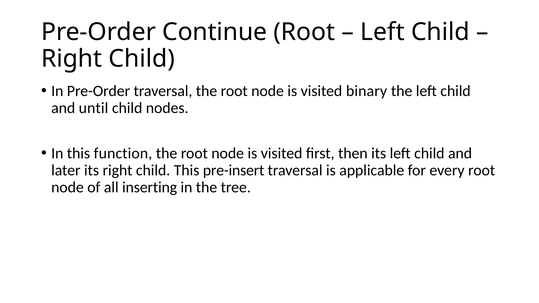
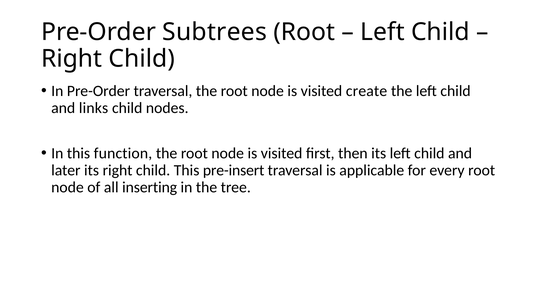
Continue: Continue -> Subtrees (215, 32)
binary: binary -> create (367, 91)
until: until -> links (94, 108)
